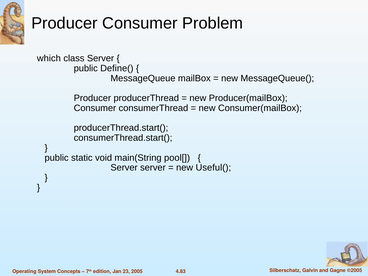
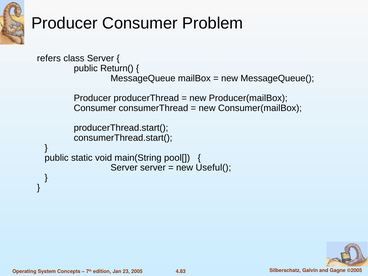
which: which -> refers (49, 58)
Define(: Define( -> Return( (117, 68)
